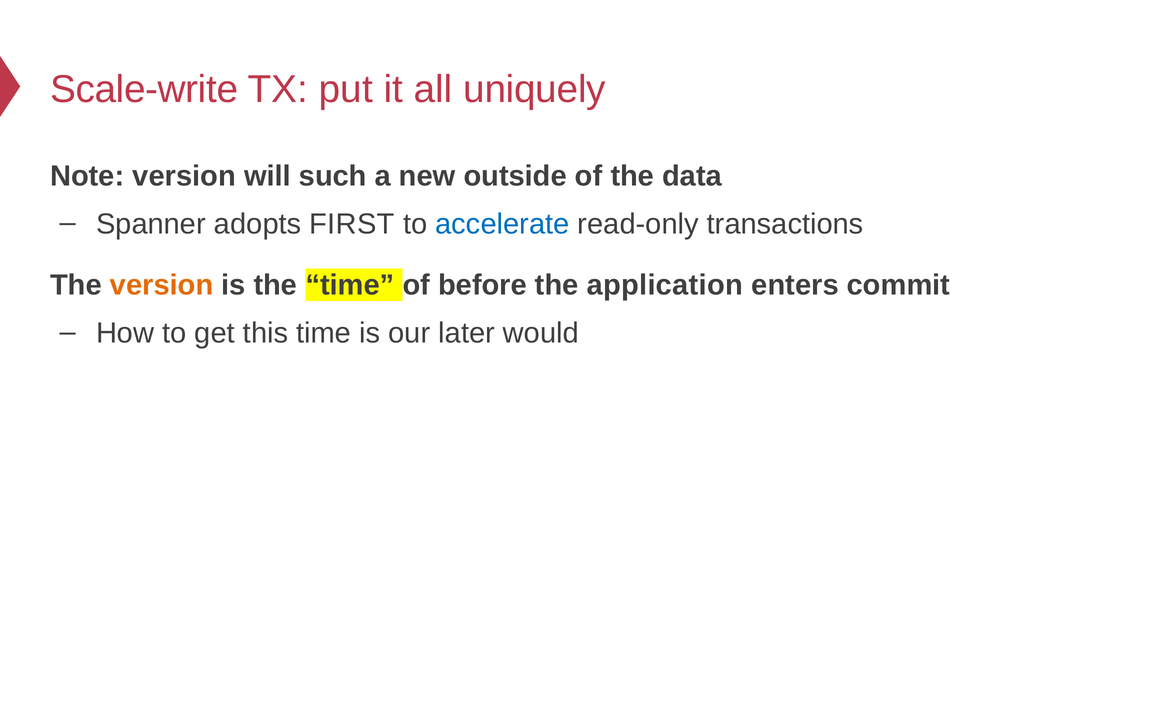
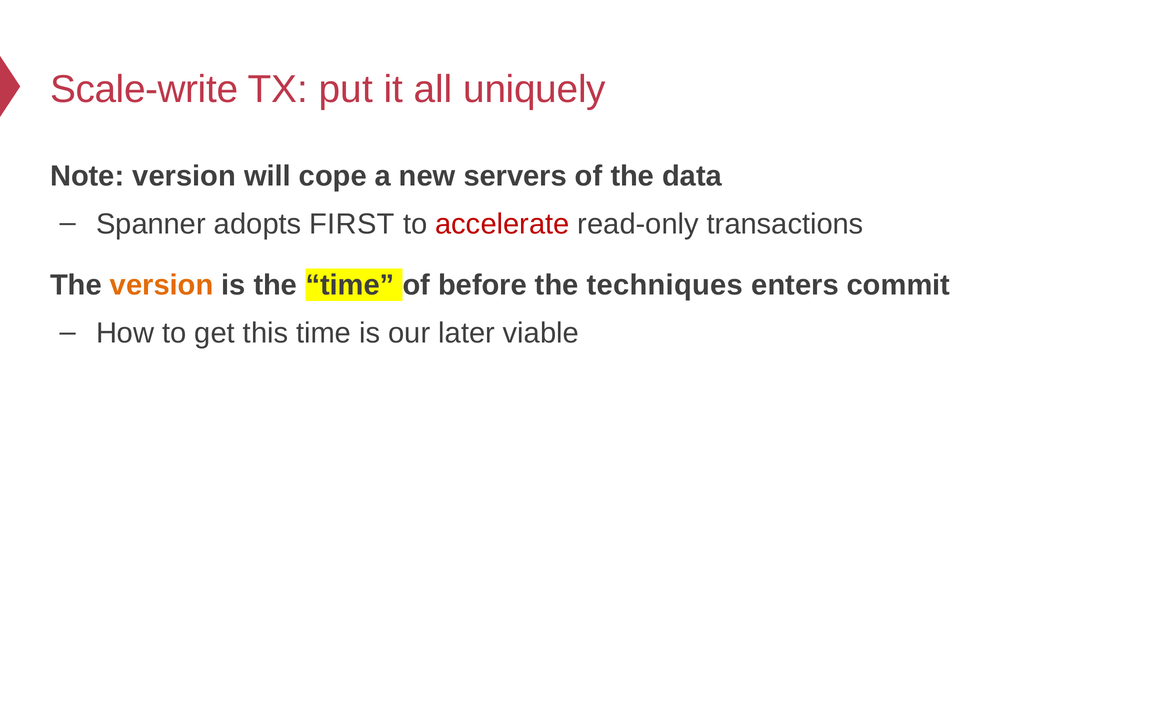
such: such -> cope (333, 176)
outside: outside -> servers (515, 176)
accelerate colour: blue -> red (502, 224)
application: application -> techniques (665, 285)
would: would -> viable (541, 333)
